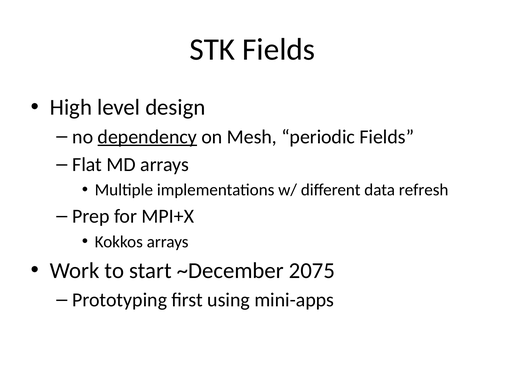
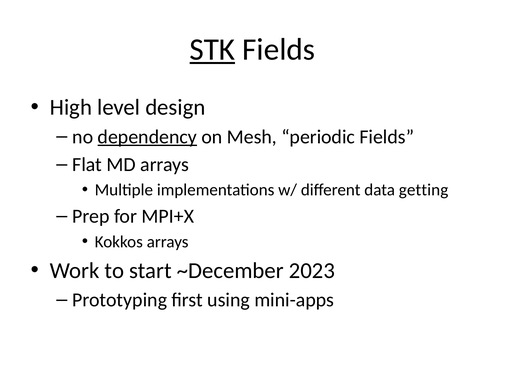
STK underline: none -> present (212, 50)
refresh: refresh -> getting (424, 190)
2075: 2075 -> 2023 (312, 271)
